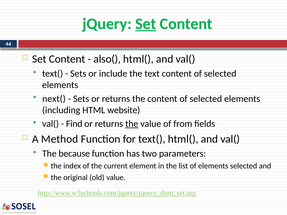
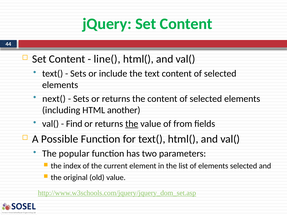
Set underline: present -> none (146, 24)
also(: also( -> line( (107, 59)
website: website -> another (124, 110)
Method: Method -> Possible (60, 139)
because: because -> popular (74, 154)
